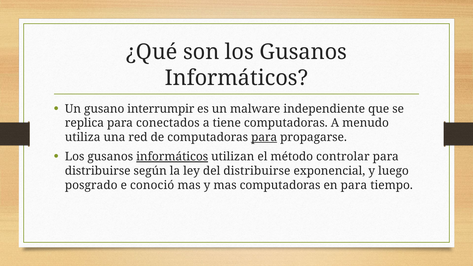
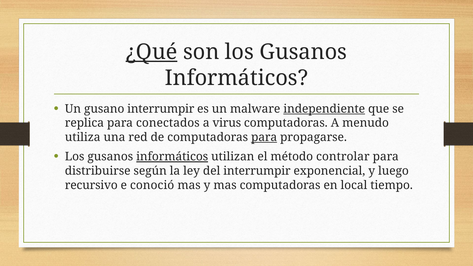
¿Qué underline: none -> present (152, 52)
independiente underline: none -> present (324, 109)
tiene: tiene -> virus (227, 123)
del distribuirse: distribuirse -> interrumpir (257, 171)
posgrado: posgrado -> recursivo (91, 185)
en para: para -> local (354, 185)
